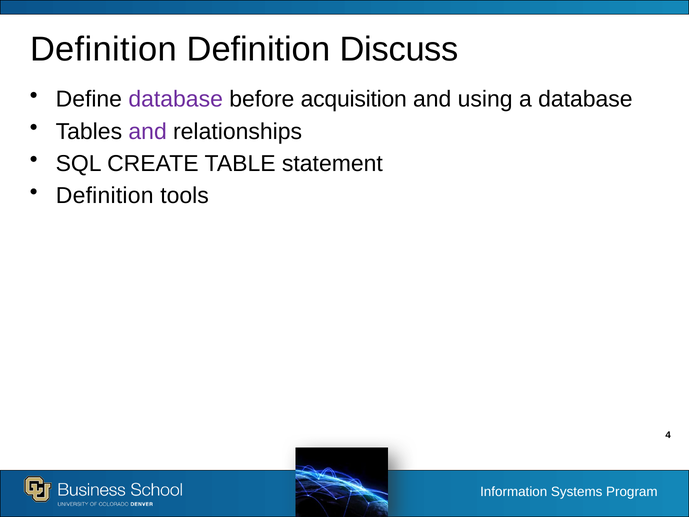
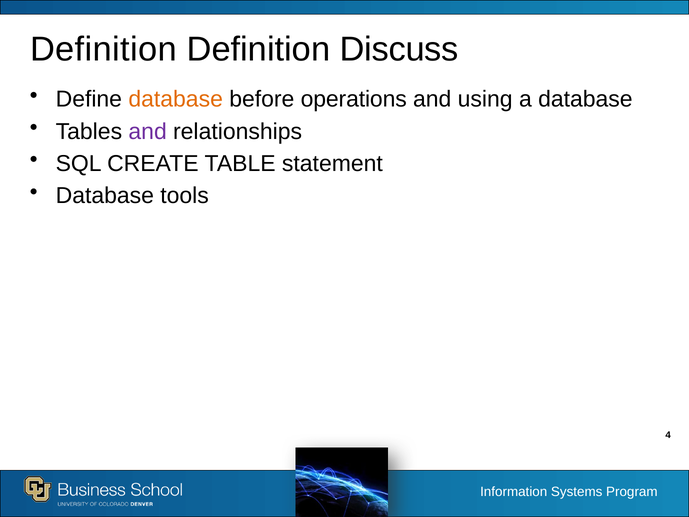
database colour: purple -> orange (176, 99)
acquisition: acquisition -> operations (354, 99)
Definition: Definition -> Database (105, 196)
